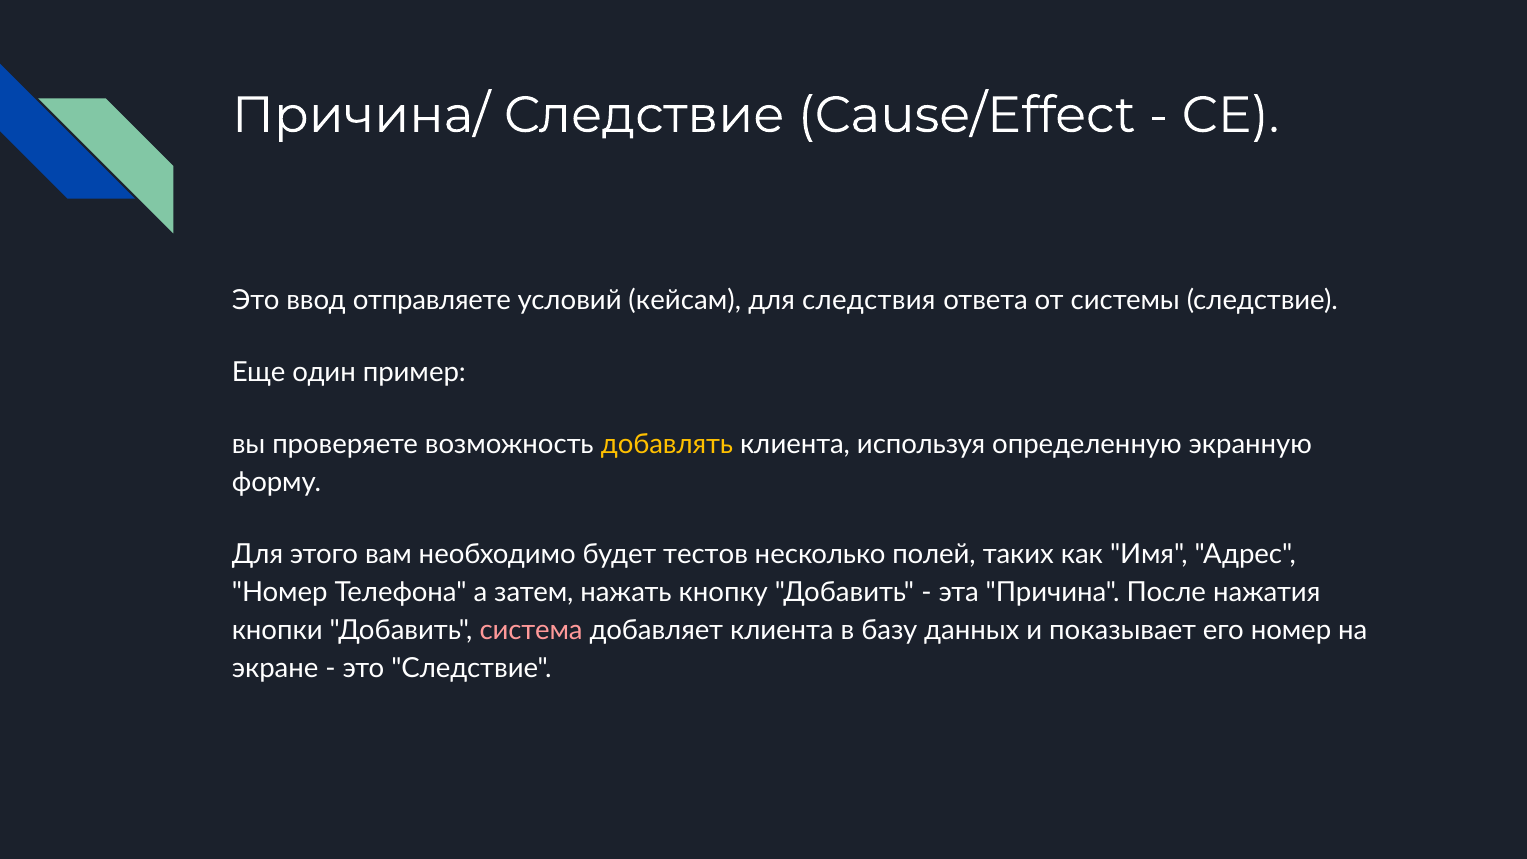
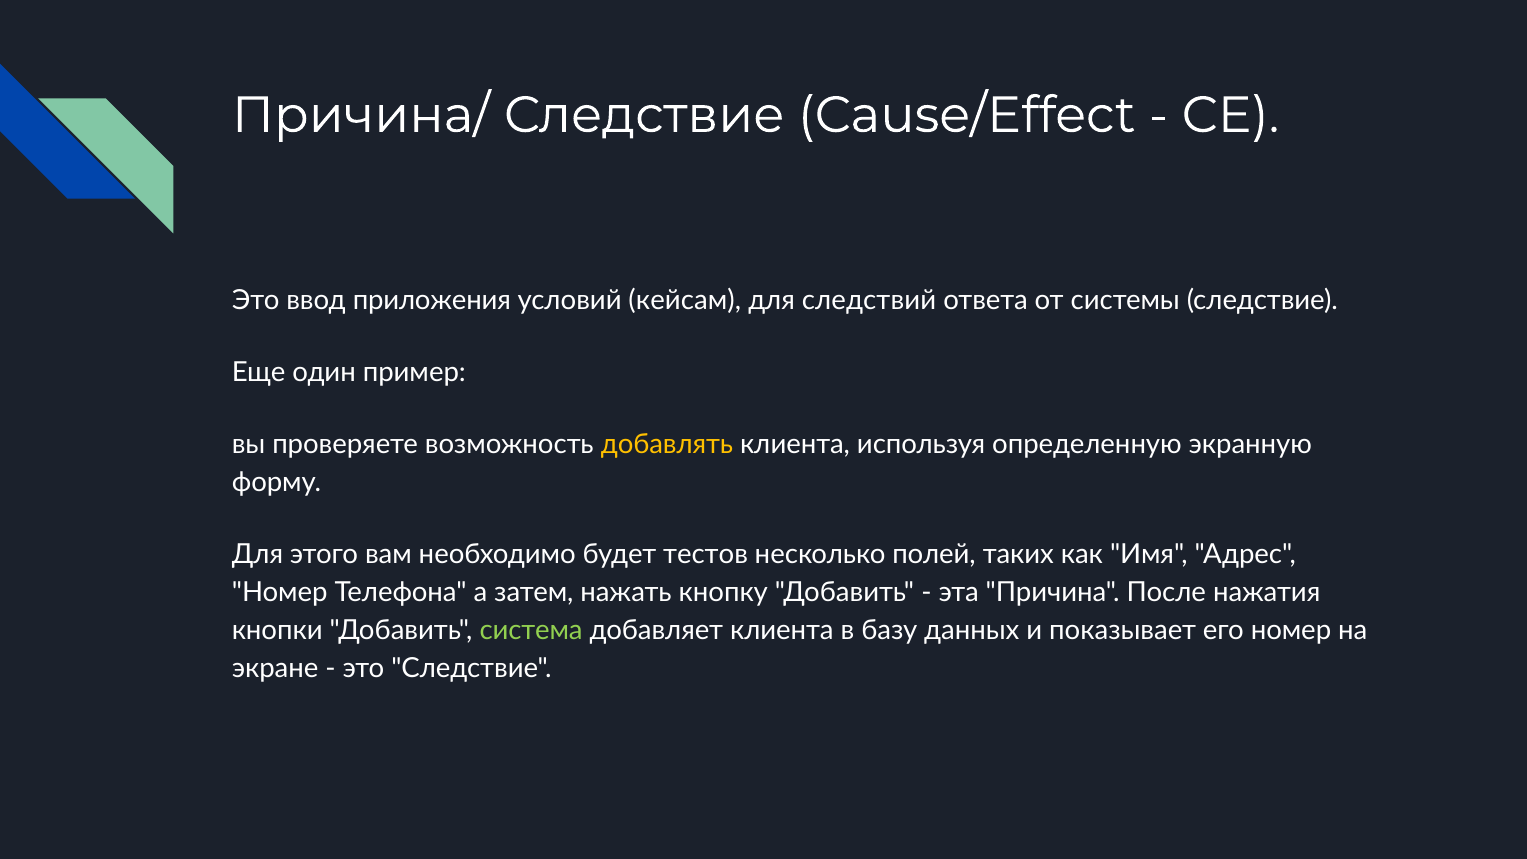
отправляете: отправляете -> приложения (432, 300)
следствия: следствия -> следствий (869, 300)
система colour: pink -> light green (531, 630)
